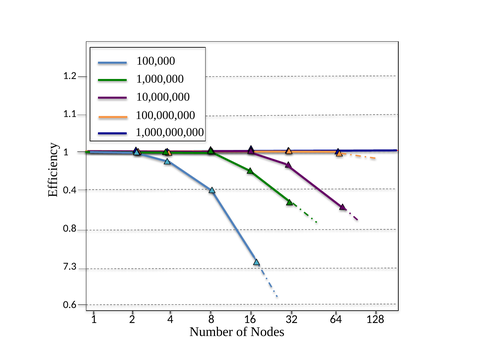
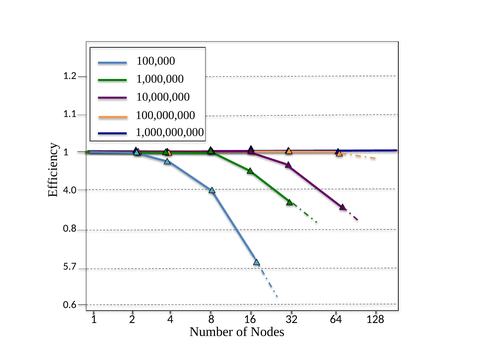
0.4: 0.4 -> 4.0 (70, 190)
7.3: 7.3 -> 5.7 (70, 266)
